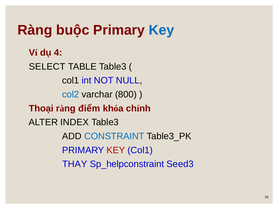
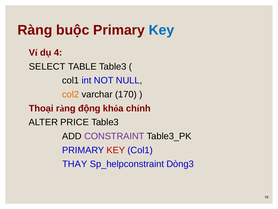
col2 colour: blue -> orange (71, 94)
800: 800 -> 170 (126, 94)
điểm: điểm -> động (89, 108)
INDEX: INDEX -> PRICE (75, 122)
CONSTRAINT colour: blue -> purple (114, 136)
Seed3: Seed3 -> Dòng3 (180, 164)
